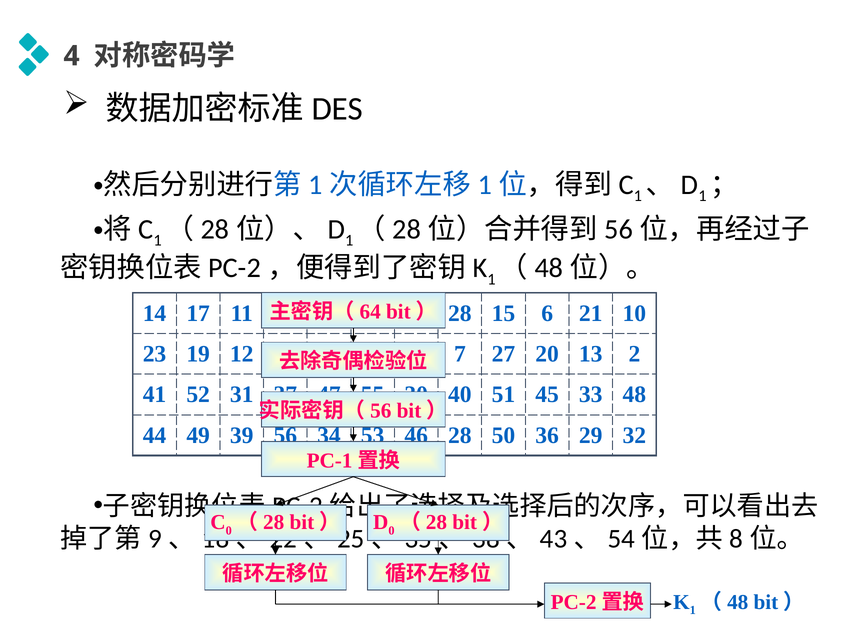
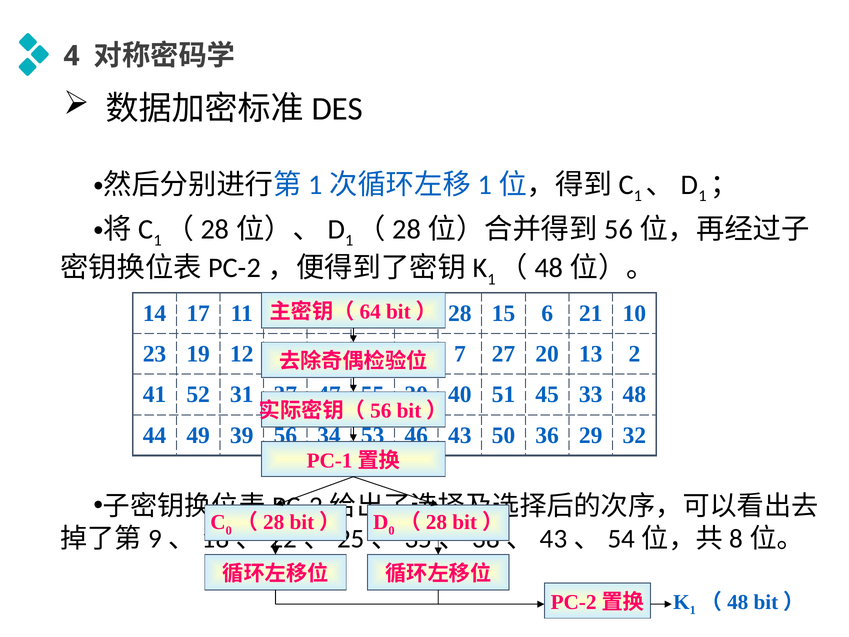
28: 28 -> 43 (460, 435)
